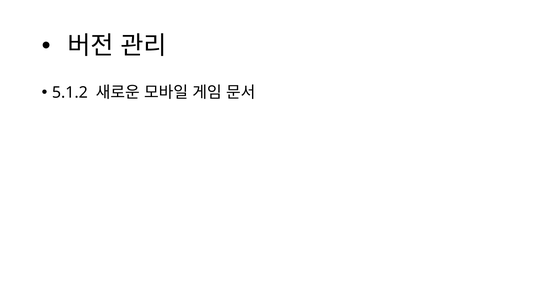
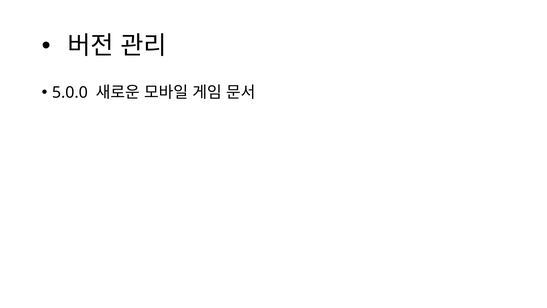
5.1.2: 5.1.2 -> 5.0.0 (70, 92)
